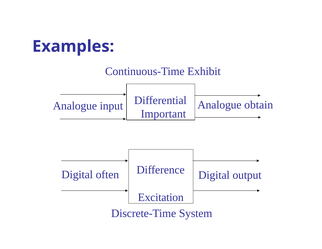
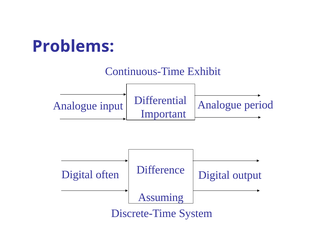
Examples: Examples -> Problems (73, 46)
obtain: obtain -> period (259, 105)
Excitation: Excitation -> Assuming (161, 197)
